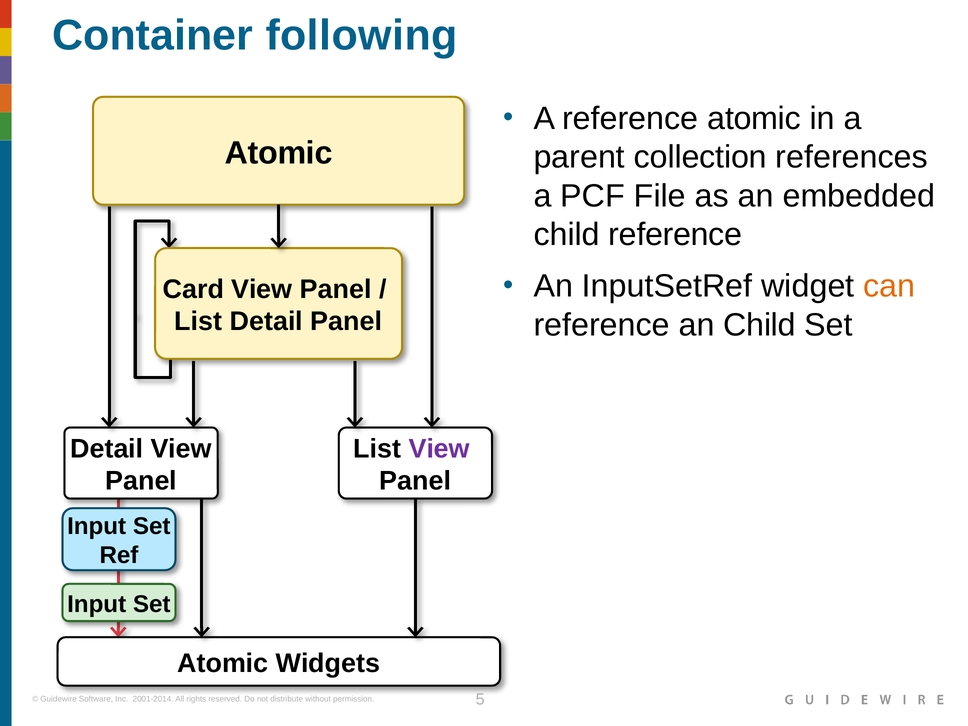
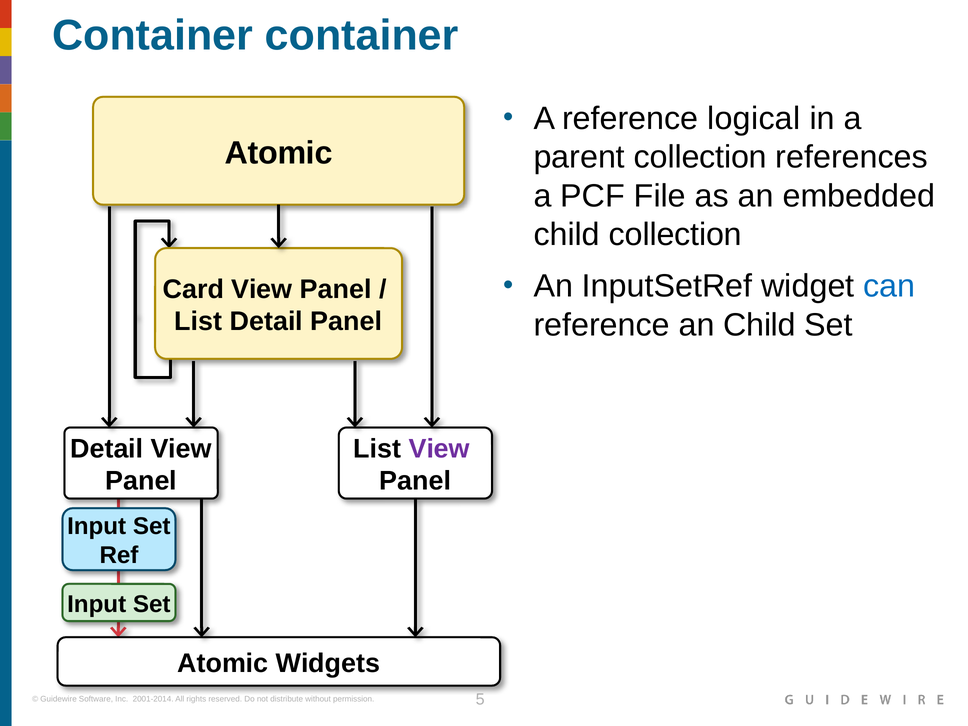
Container following: following -> container (362, 36)
reference atomic: atomic -> logical (754, 118)
child reference: reference -> collection (675, 235)
can colour: orange -> blue (889, 286)
